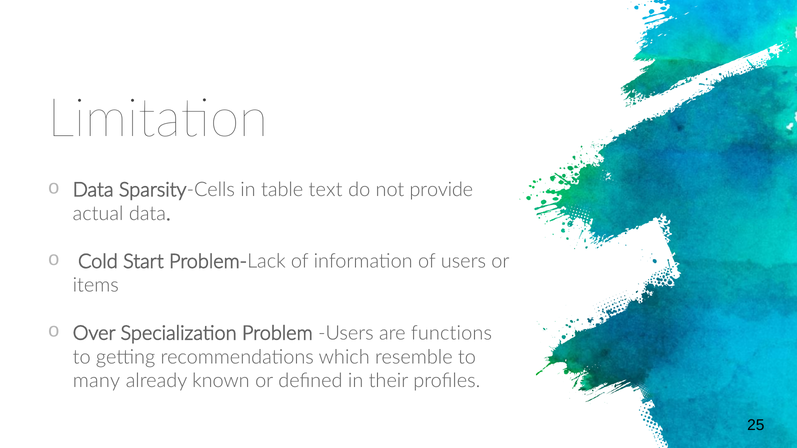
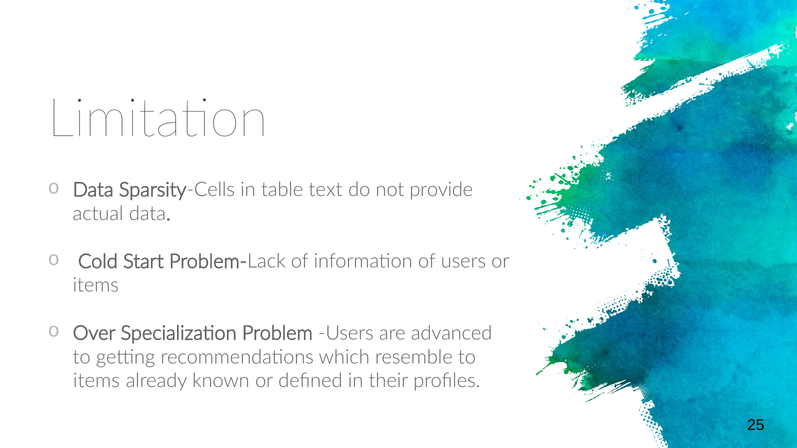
functions: functions -> advanced (452, 333)
many: many -> items (96, 381)
